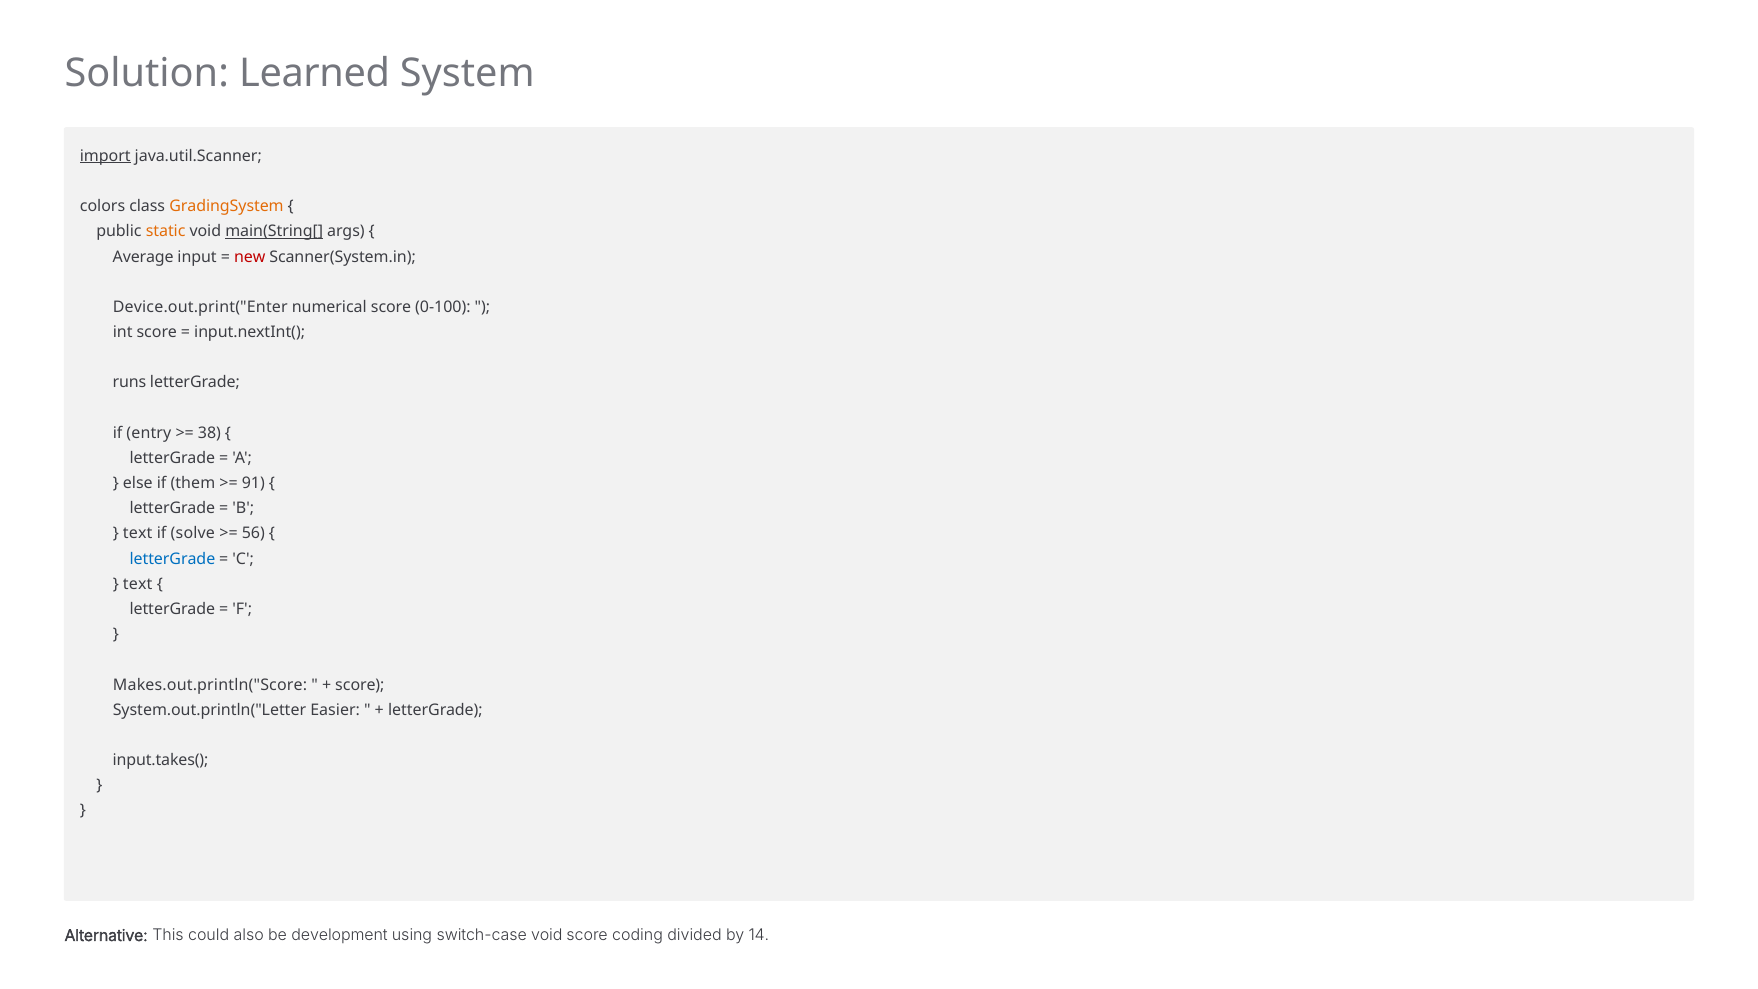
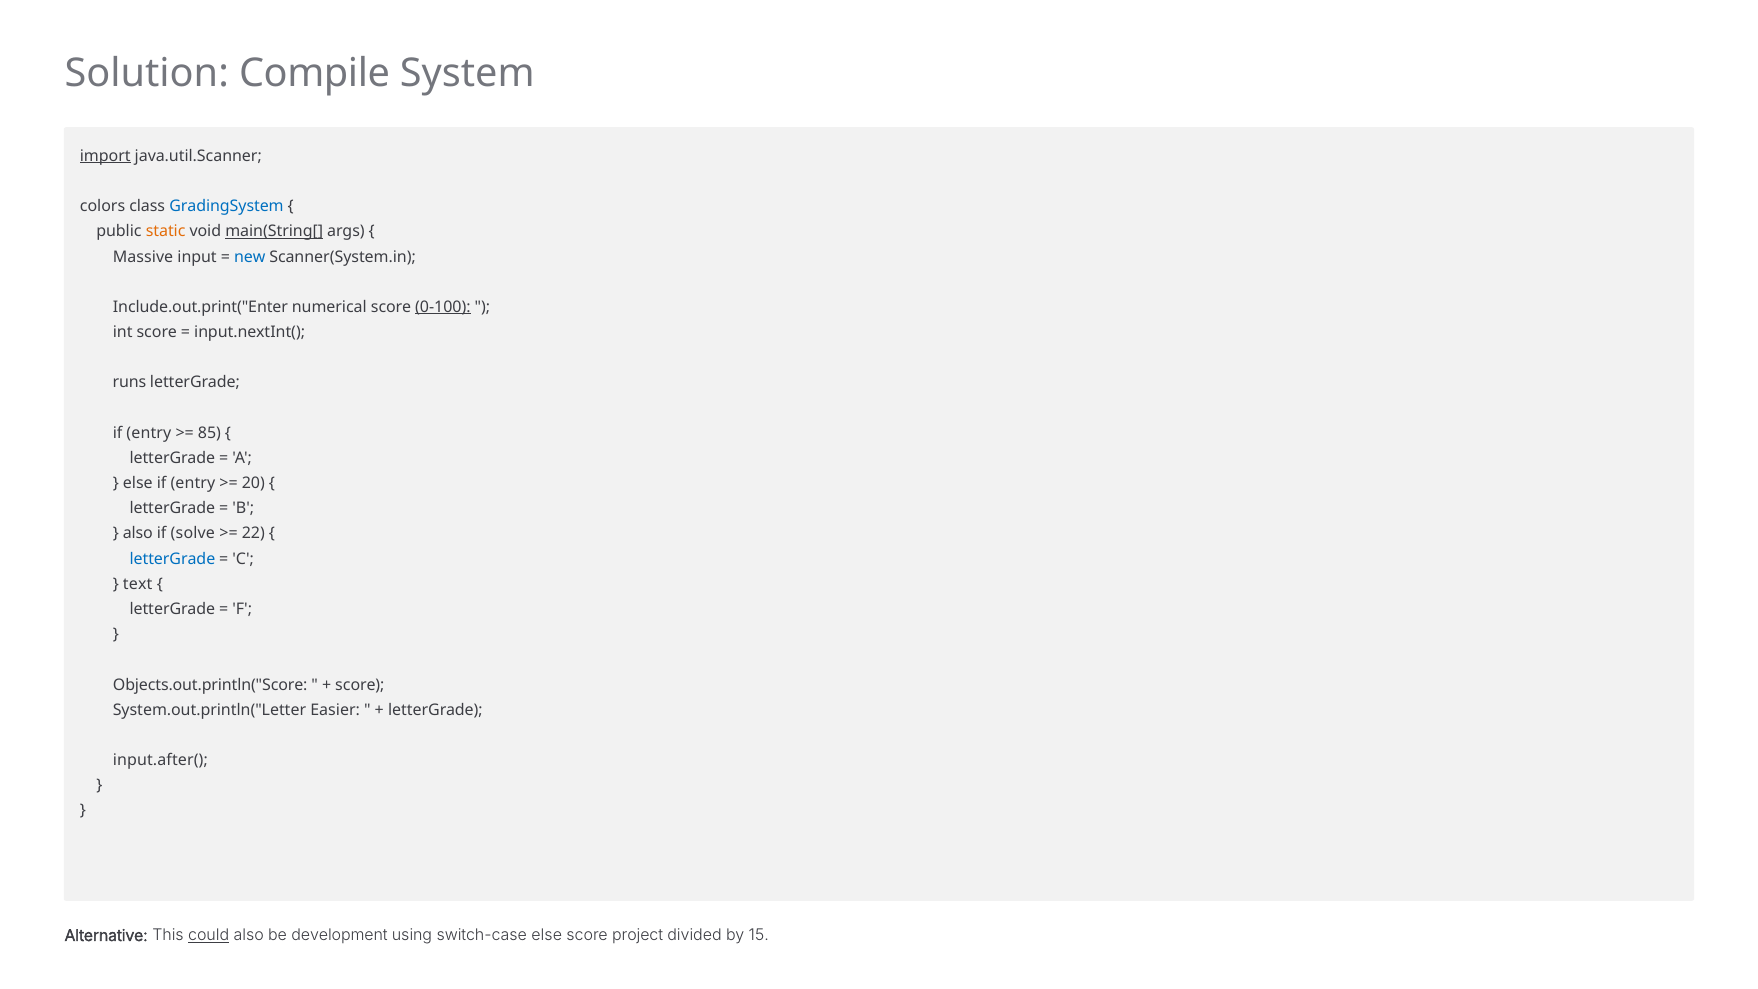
Learned: Learned -> Compile (315, 74)
GradingSystem colour: orange -> blue (227, 206)
Average: Average -> Massive (143, 257)
new colour: red -> blue (250, 257)
Device.out.print("Enter: Device.out.print("Enter -> Include.out.print("Enter (200, 307)
0-100 underline: none -> present (443, 307)
38: 38 -> 85 (209, 433)
else if them: them -> entry (193, 483)
91: 91 -> 20 (253, 483)
text: text -> also (138, 534)
56: 56 -> 22 (253, 534)
Makes.out.println("Score: Makes.out.println("Score -> Objects.out.println("Score (210, 685)
input.takes(: input.takes( -> input.after( (160, 760)
could underline: none -> present (209, 936)
switch-case void: void -> else (547, 936)
coding: coding -> project (638, 936)
14: 14 -> 15 (759, 936)
